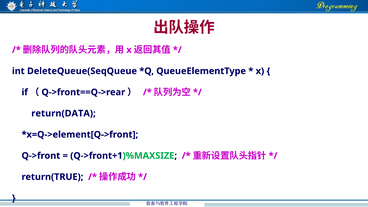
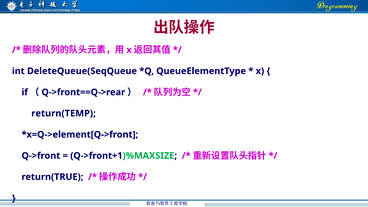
return(DATA: return(DATA -> return(TEMP (64, 113)
